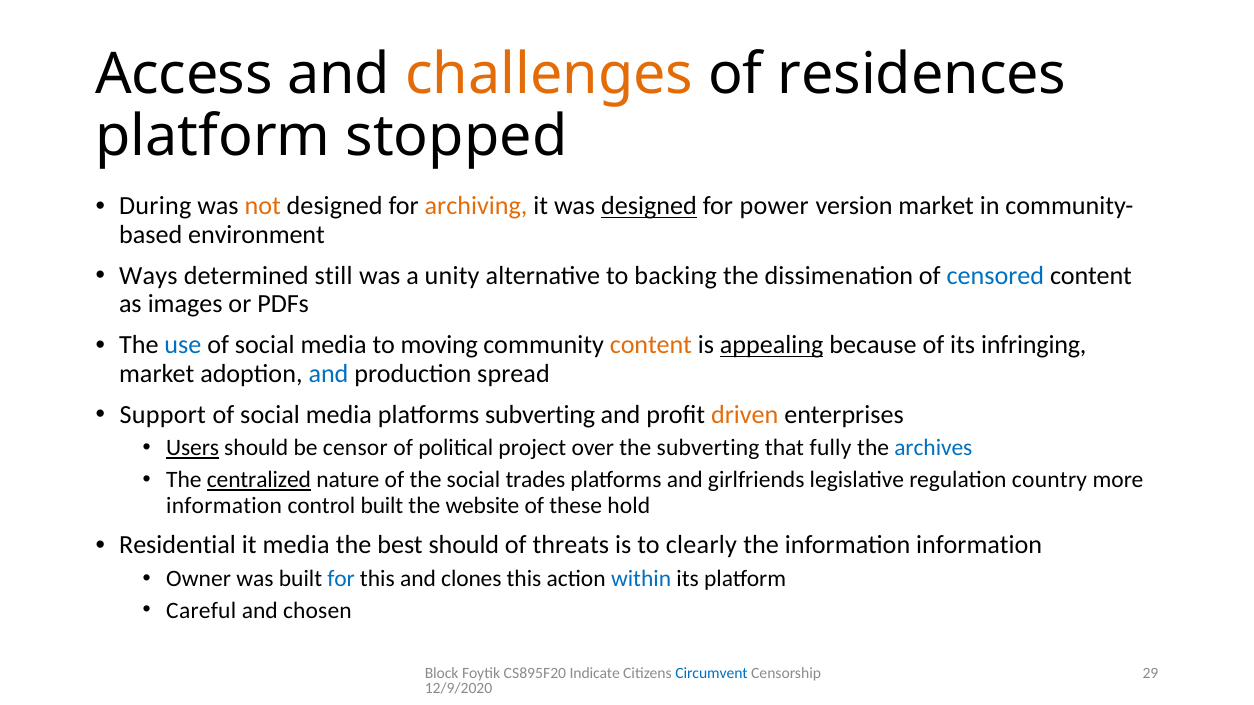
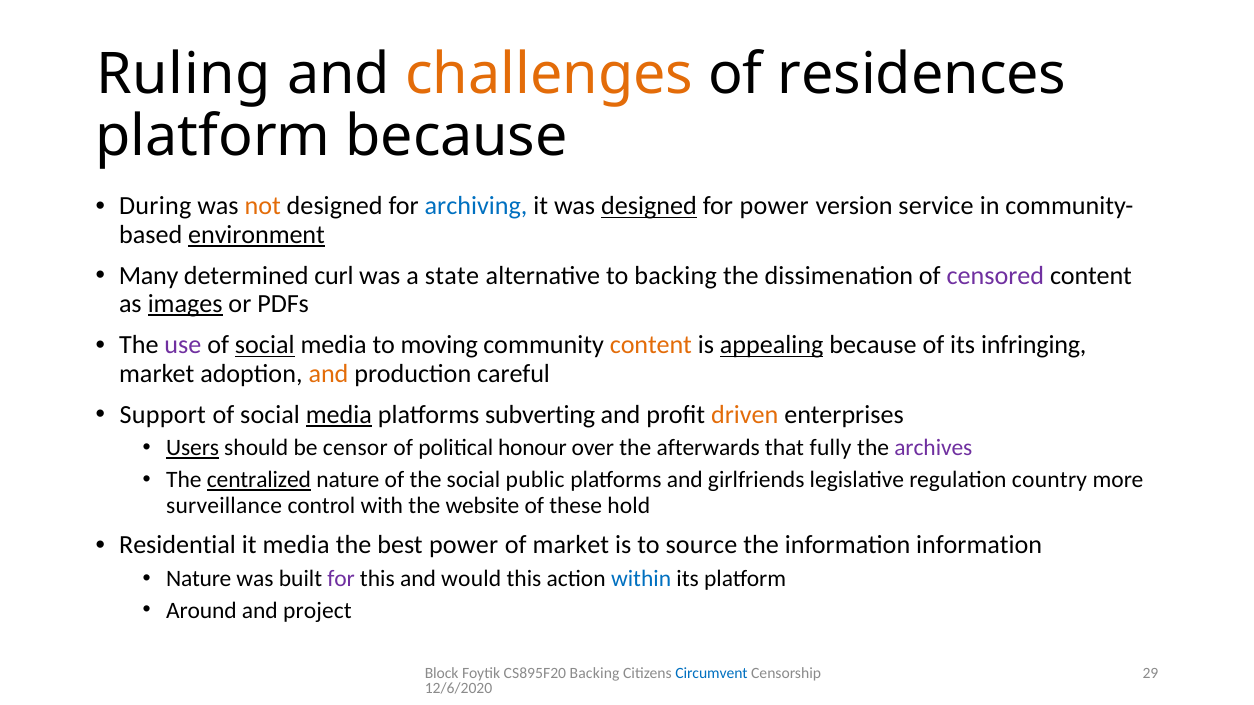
Access: Access -> Ruling (184, 74)
platform stopped: stopped -> because (457, 136)
archiving colour: orange -> blue (476, 206)
version market: market -> service (936, 206)
environment underline: none -> present (257, 235)
Ways: Ways -> Many (149, 276)
still: still -> curl (334, 276)
unity: unity -> state (452, 276)
censored colour: blue -> purple (995, 276)
images underline: none -> present (185, 304)
use colour: blue -> purple (183, 345)
social underline: none -> present (265, 345)
and colour: blue -> orange (328, 374)
spread: spread -> careful (514, 374)
media underline: none -> present (339, 415)
project: project -> honour (532, 448)
the subverting: subverting -> afterwards (708, 448)
archives colour: blue -> purple (933, 448)
trades: trades -> public (535, 480)
information: information -> surveillance (224, 506)
control built: built -> with (382, 506)
best should: should -> power (464, 545)
of threats: threats -> market (571, 545)
clearly: clearly -> source (701, 545)
Owner: Owner -> Nature (199, 579)
for colour: blue -> purple (341, 579)
clones: clones -> would (471, 579)
Careful: Careful -> Around (201, 611)
chosen: chosen -> project (317, 611)
CS895F20 Indicate: Indicate -> Backing (595, 673)
12/9/2020: 12/9/2020 -> 12/6/2020 (459, 689)
